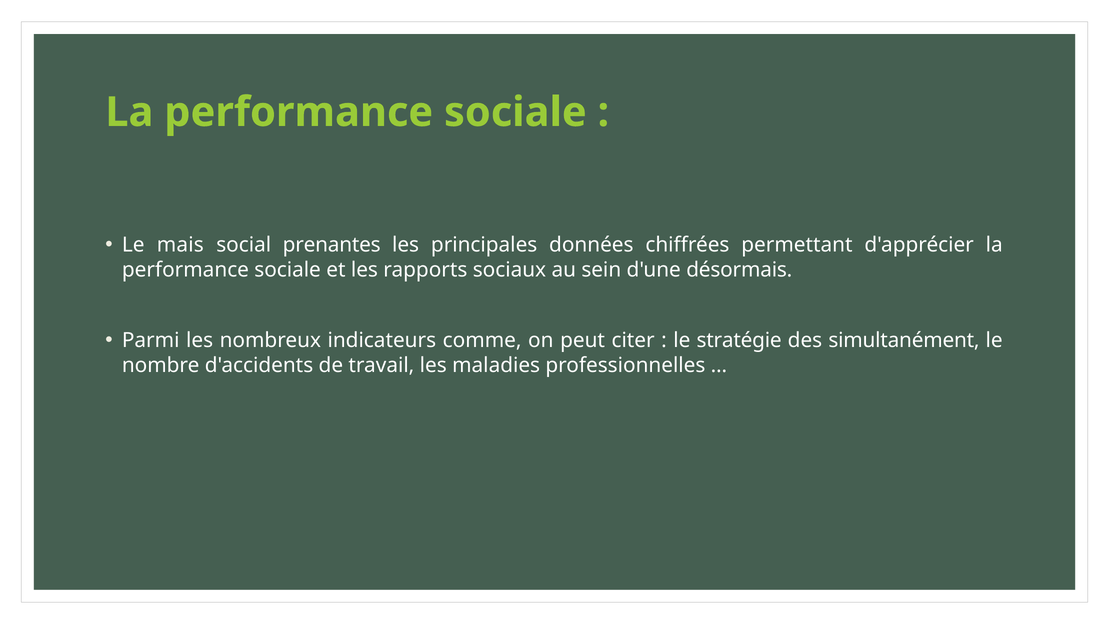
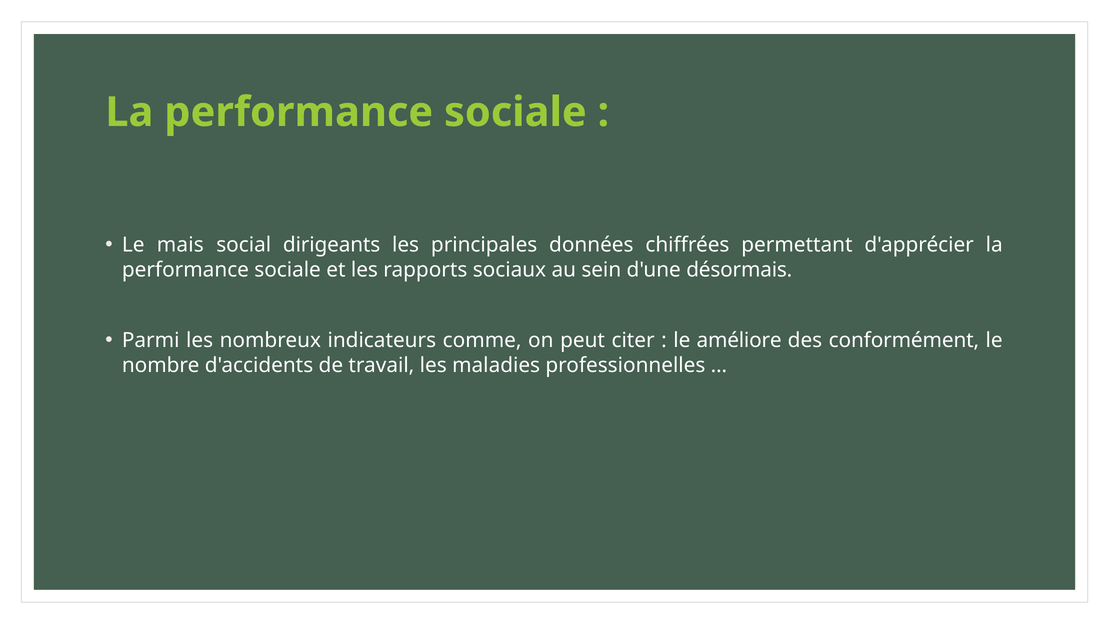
prenantes: prenantes -> dirigeants (332, 245)
stratégie: stratégie -> améliore (739, 340)
simultanément: simultanément -> conformément (904, 340)
